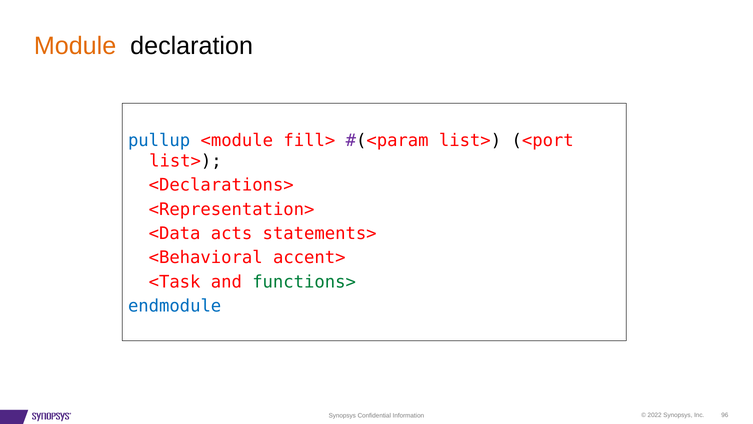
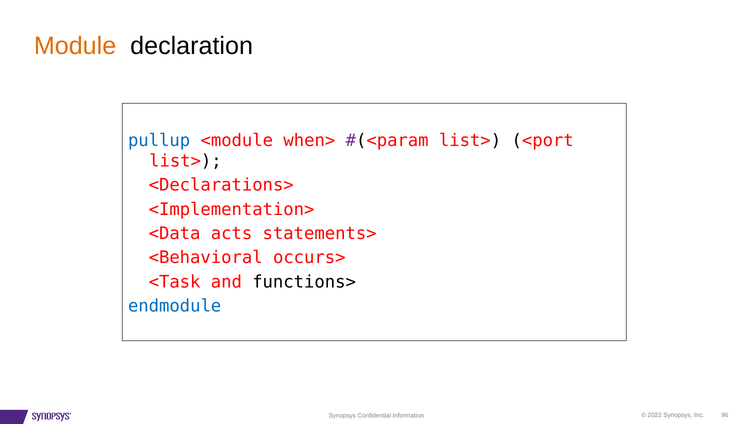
fill>: fill> -> when> (309, 140)
<Representation>: <Representation> -> <Implementation> (232, 209)
accent>: accent> -> occurs> (309, 257)
functions> colour: green -> black (304, 282)
